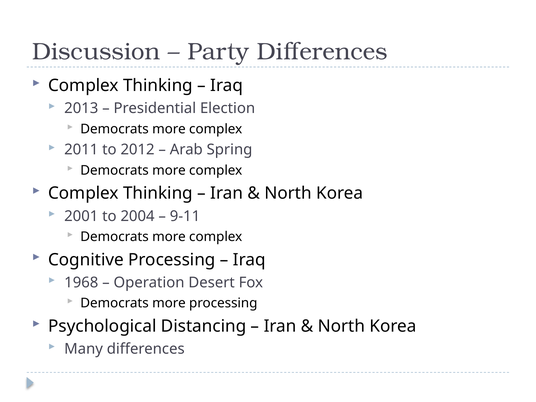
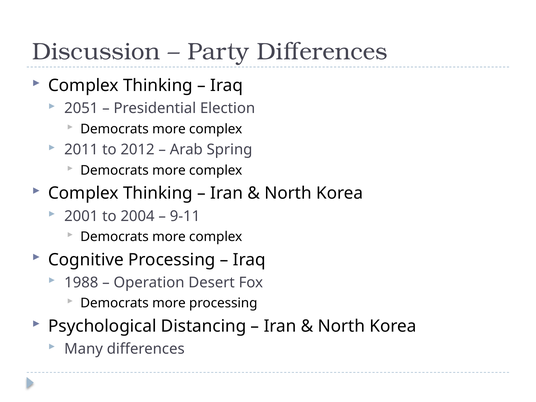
2013: 2013 -> 2051 (81, 108)
1968: 1968 -> 1988 (81, 282)
